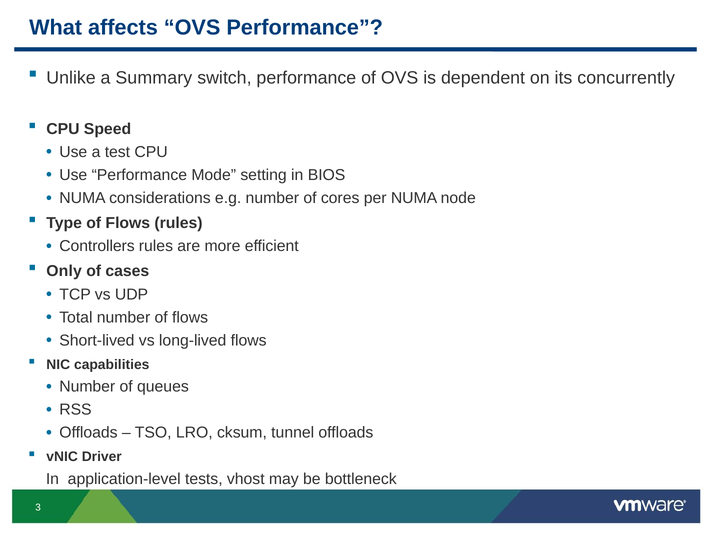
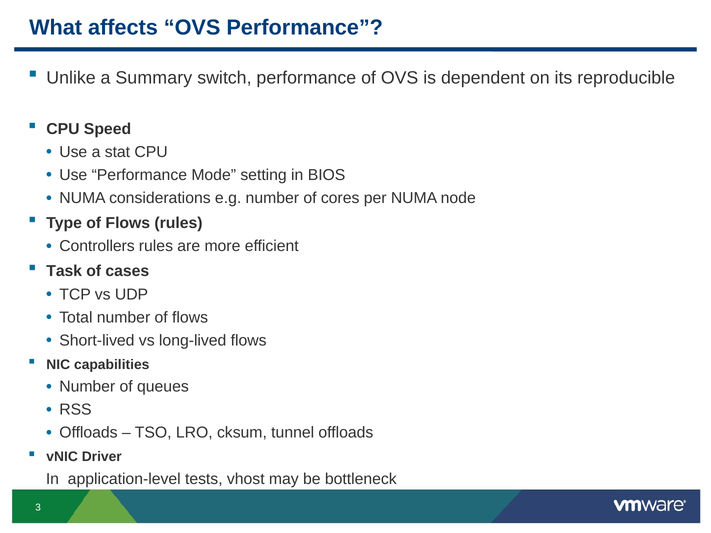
concurrently: concurrently -> reproducible (626, 78)
test: test -> stat (117, 152)
Only: Only -> Task (64, 271)
